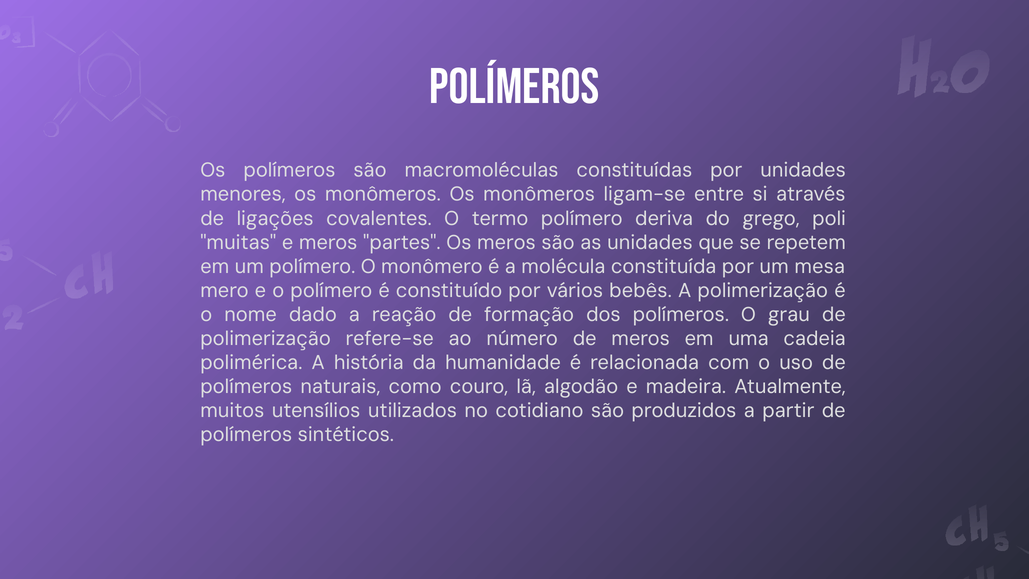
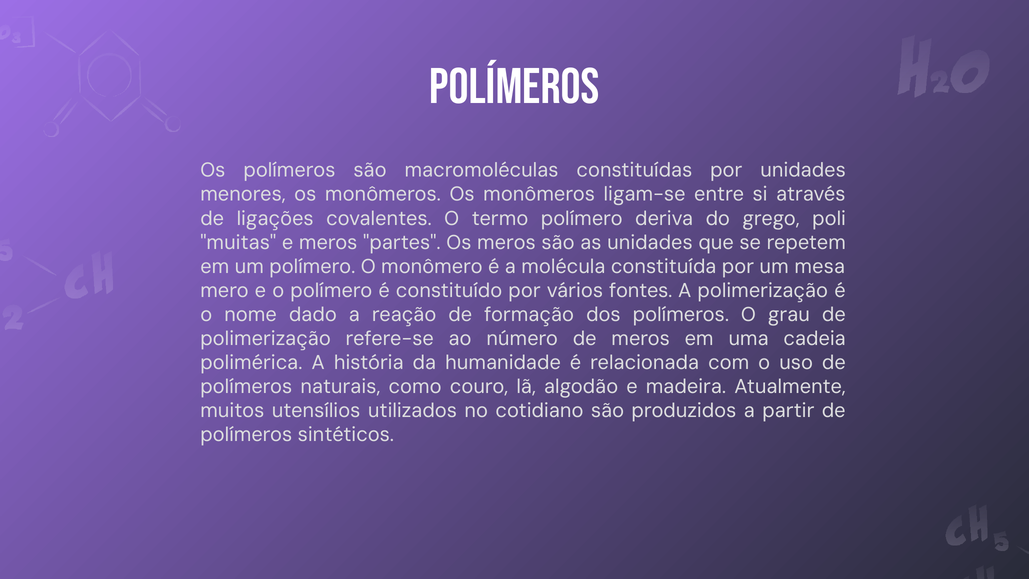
bebês: bebês -> fontes (641, 290)
